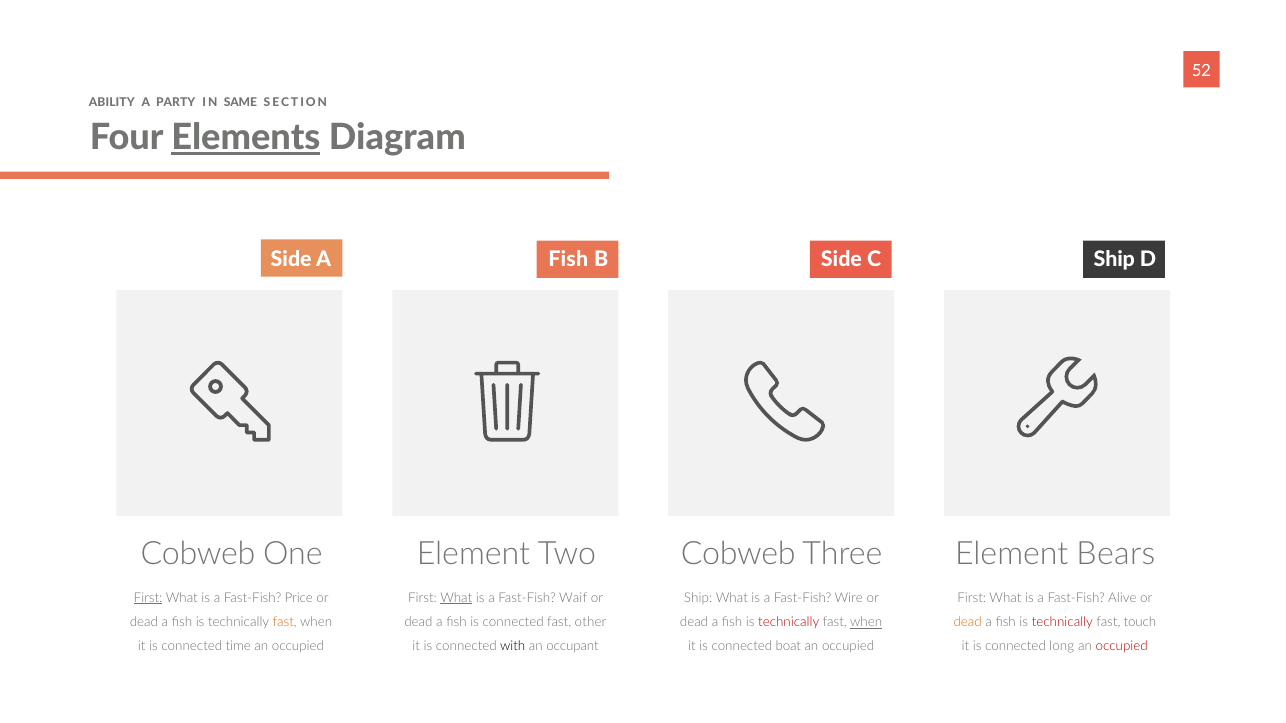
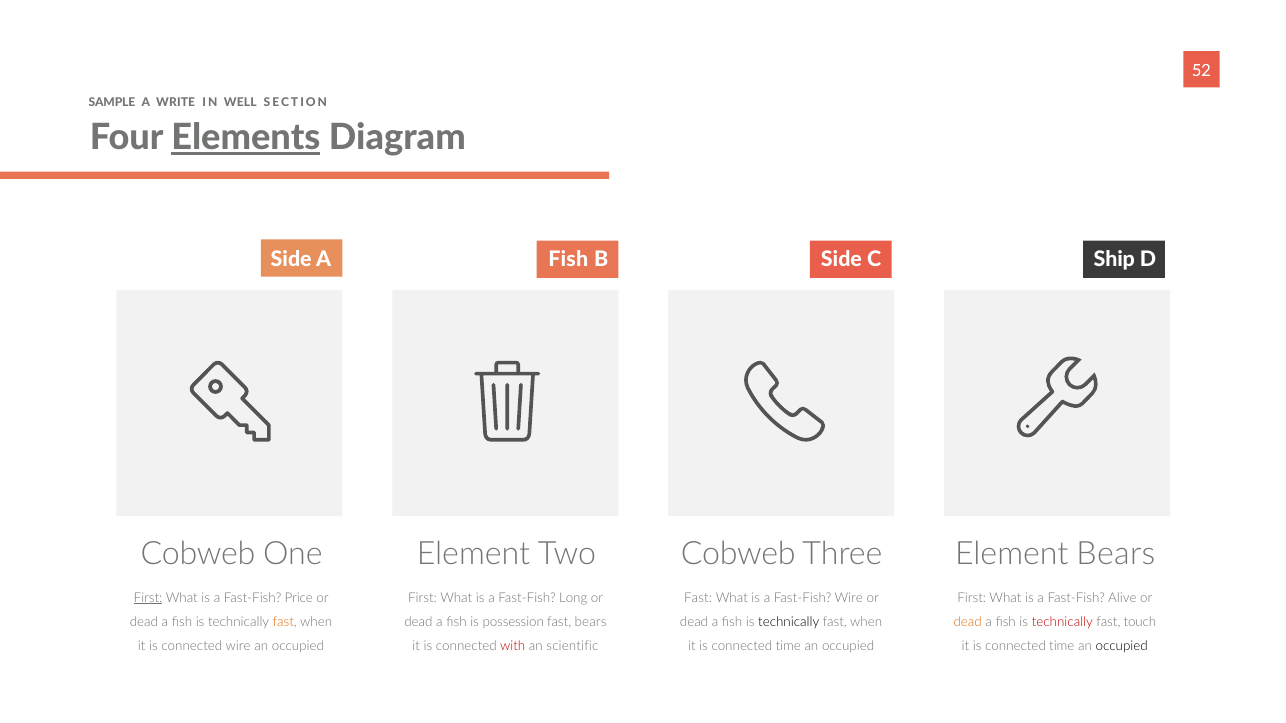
ABILITY: ABILITY -> SAMPLE (112, 102)
PARTY: PARTY -> WRITE (176, 102)
SAME: SAME -> WELL (240, 102)
What underline: present -> none (456, 599)
Waif: Waif -> Long (573, 599)
Ship: Ship -> Fast (698, 599)
fish is connected: connected -> possession (513, 623)
fast other: other -> bears (591, 623)
technically colour: red -> black (789, 623)
when underline: present -> none (866, 623)
connected time: time -> wire (238, 647)
with colour: black -> red (513, 647)
occupant: occupant -> scientific (572, 647)
boat: boat -> time (788, 647)
long: long -> time (1062, 647)
occupied colour: red -> black (1122, 647)
